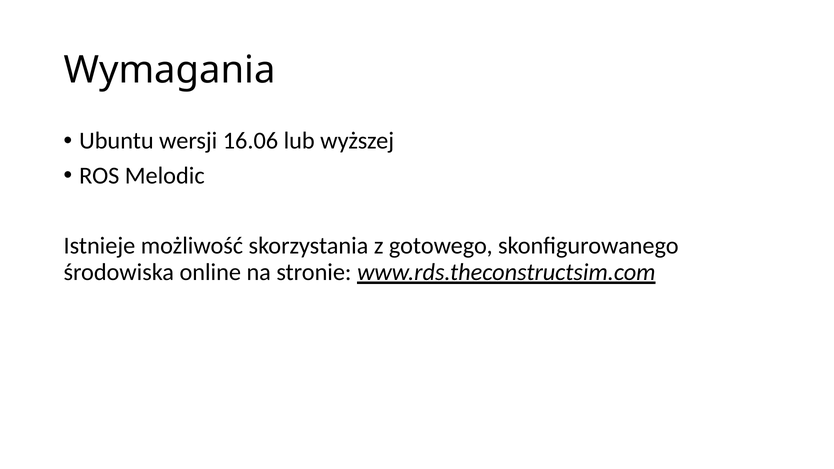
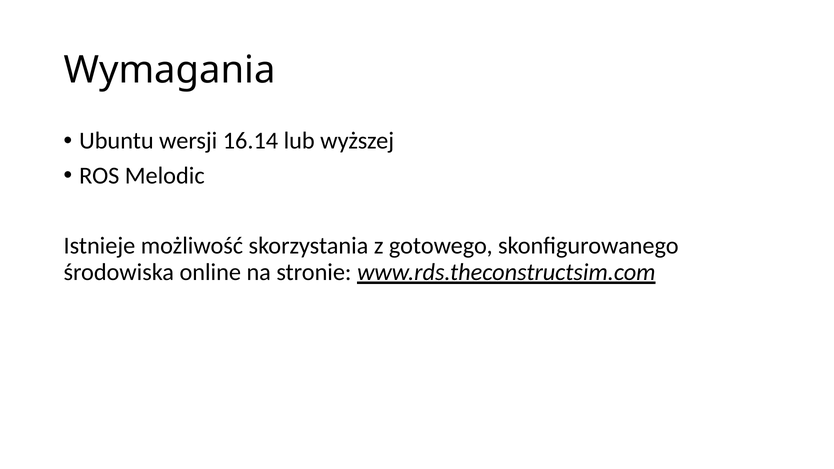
16.06: 16.06 -> 16.14 (250, 141)
